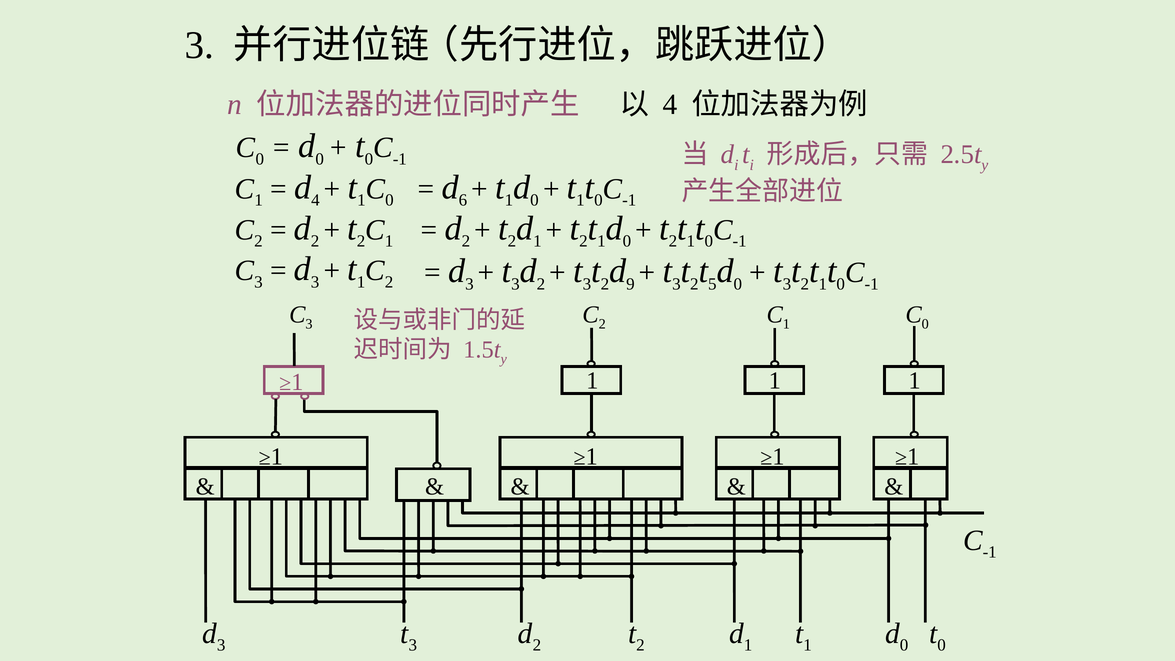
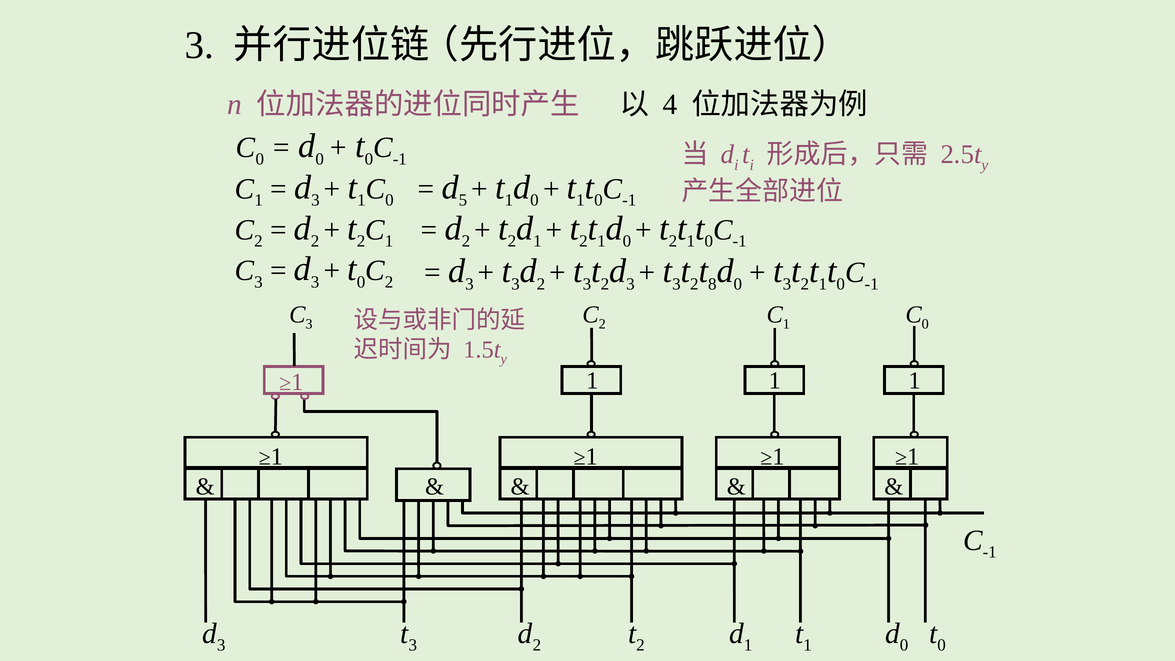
4: 4 -> 3 (315, 200)
6: 6 -> 5 (463, 200)
1: 1 -> 0 (361, 282)
9: 9 -> 3 (630, 284)
5: 5 -> 8 (712, 284)
